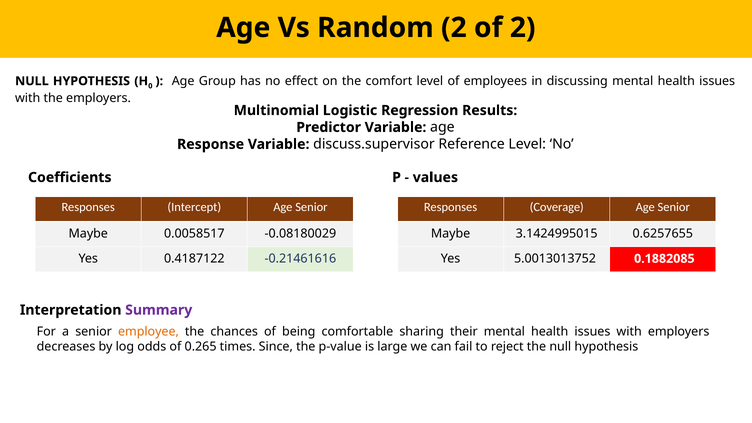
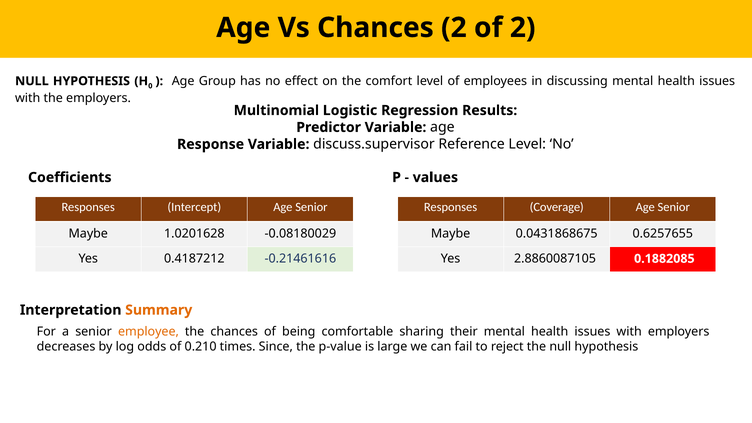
Vs Random: Random -> Chances (375, 28)
0.0058517: 0.0058517 -> 1.0201628 (194, 234)
3.1424995015: 3.1424995015 -> 0.0431868675 (557, 234)
0.4187122: 0.4187122 -> 0.4187212 (194, 259)
5.0013013752: 5.0013013752 -> 2.8860087105 (555, 259)
Summary colour: purple -> orange (159, 310)
0.265: 0.265 -> 0.210 (201, 347)
